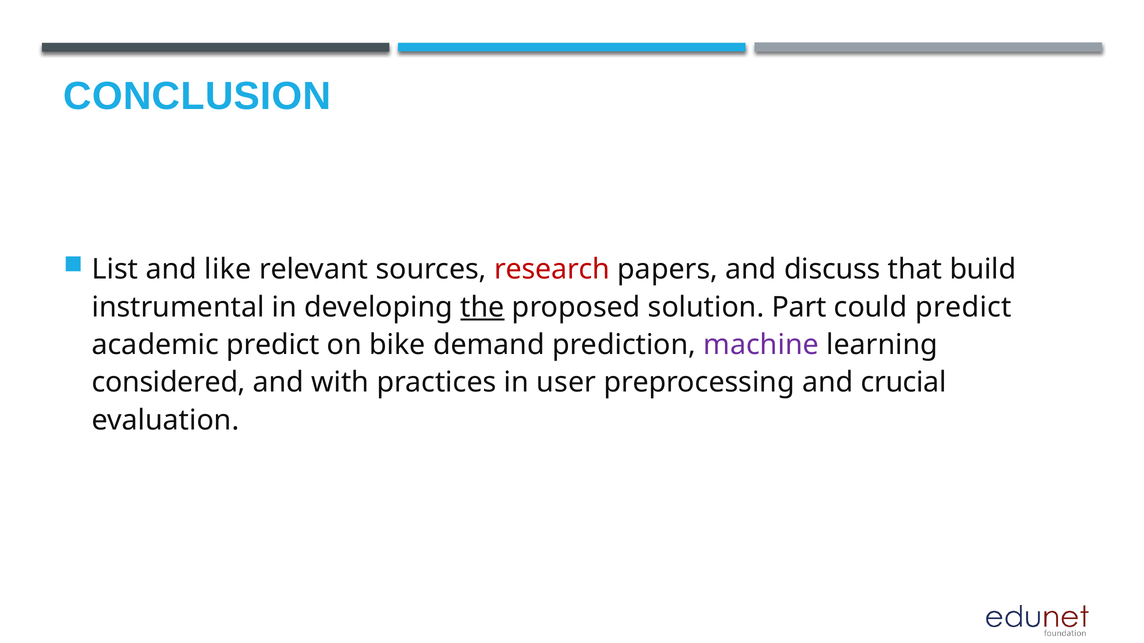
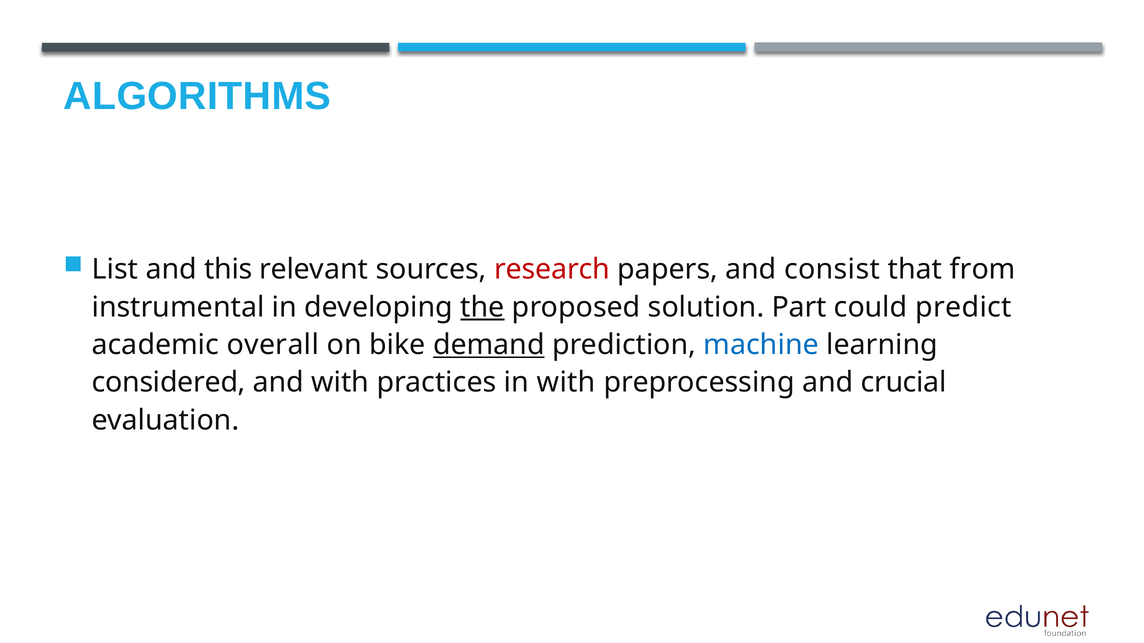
CONCLUSION: CONCLUSION -> ALGORITHMS (197, 96)
like: like -> this (228, 270)
discuss: discuss -> consist (832, 270)
build: build -> from (983, 270)
academic predict: predict -> overall (273, 345)
demand underline: none -> present (489, 345)
machine colour: purple -> blue (761, 345)
in user: user -> with (566, 383)
